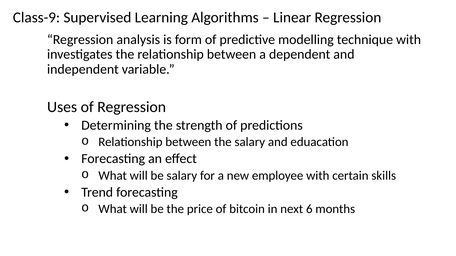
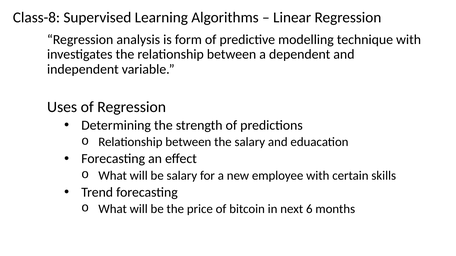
Class-9: Class-9 -> Class-8 (36, 17)
